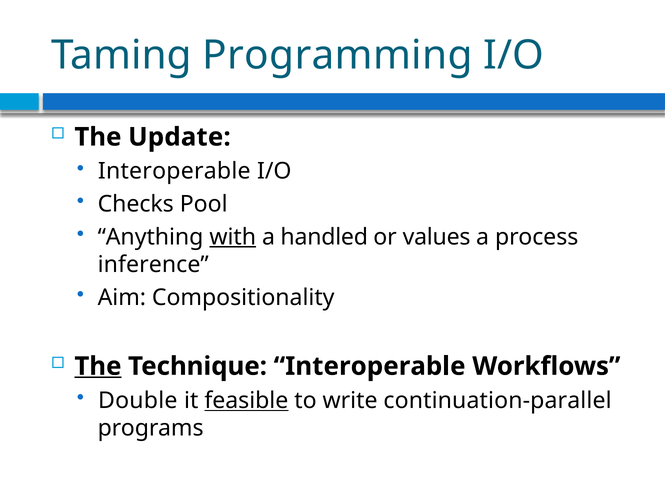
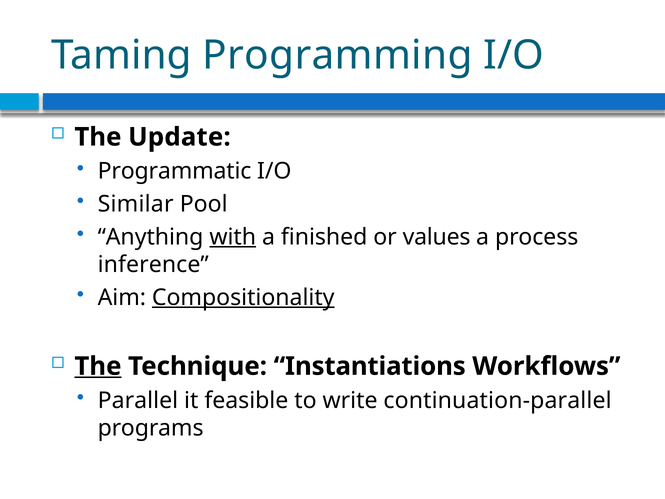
Interoperable: Interoperable -> Programmatic (175, 171)
Checks: Checks -> Similar (136, 204)
handled: handled -> finished (324, 237)
Compositionality underline: none -> present (243, 297)
Technique Interoperable: Interoperable -> Instantiations (370, 366)
Double: Double -> Parallel (138, 400)
feasible underline: present -> none (246, 400)
